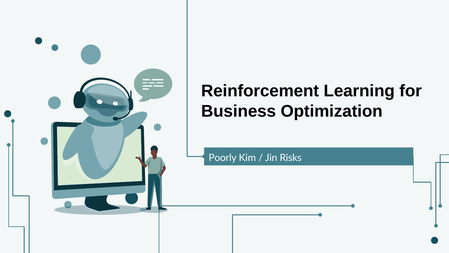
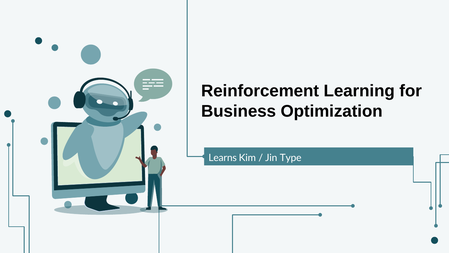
Poorly: Poorly -> Learns (223, 158)
Risks: Risks -> Type (291, 158)
